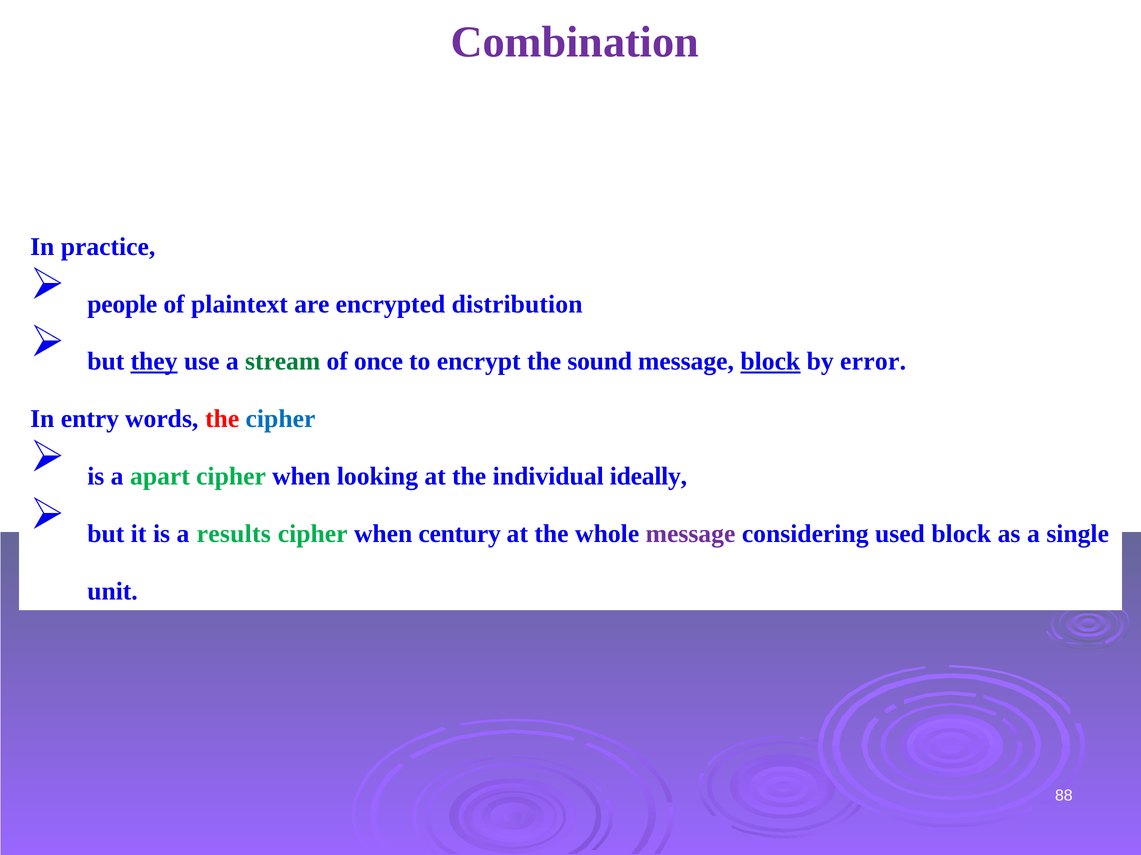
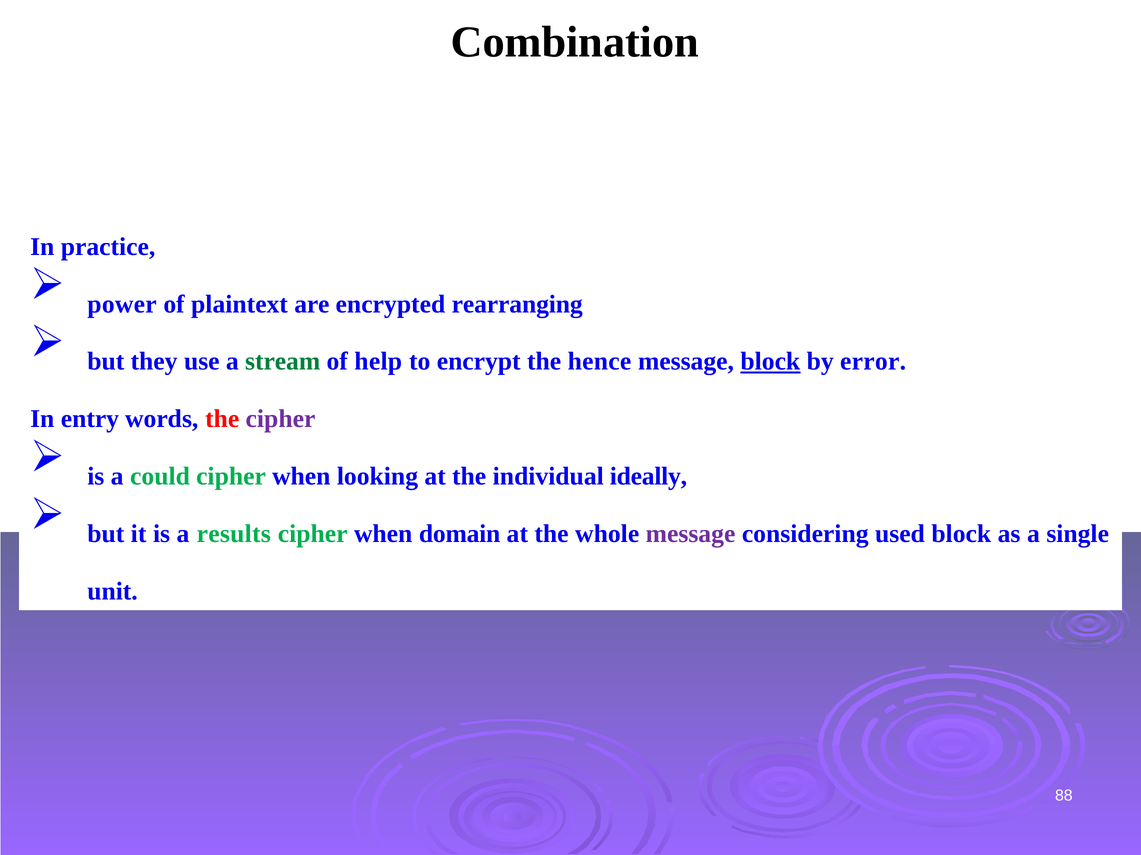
Combination colour: purple -> black (575, 42)
people: people -> power (122, 304)
distribution: distribution -> rearranging (517, 304)
they underline: present -> none (154, 362)
once: once -> help (378, 362)
sound: sound -> hence (599, 362)
cipher colour: blue -> purple (281, 419)
apart: apart -> could (160, 477)
century: century -> domain (460, 534)
